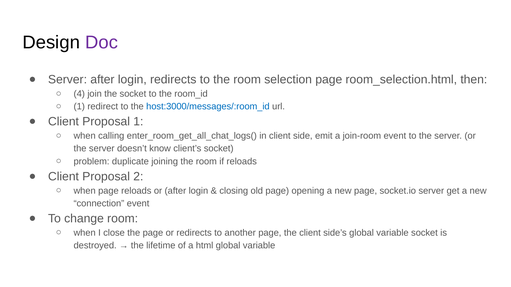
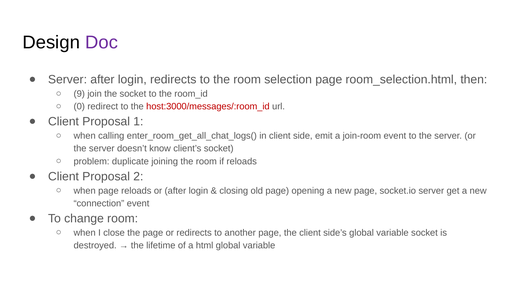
4: 4 -> 9 (79, 94)
1: 1 -> 0 (79, 107)
host:3000/messages/:room_id colour: blue -> red (208, 107)
